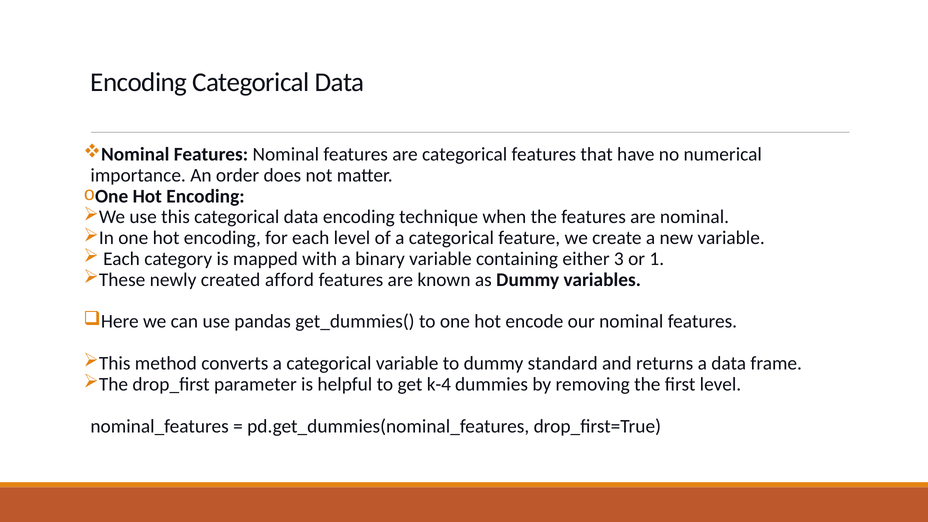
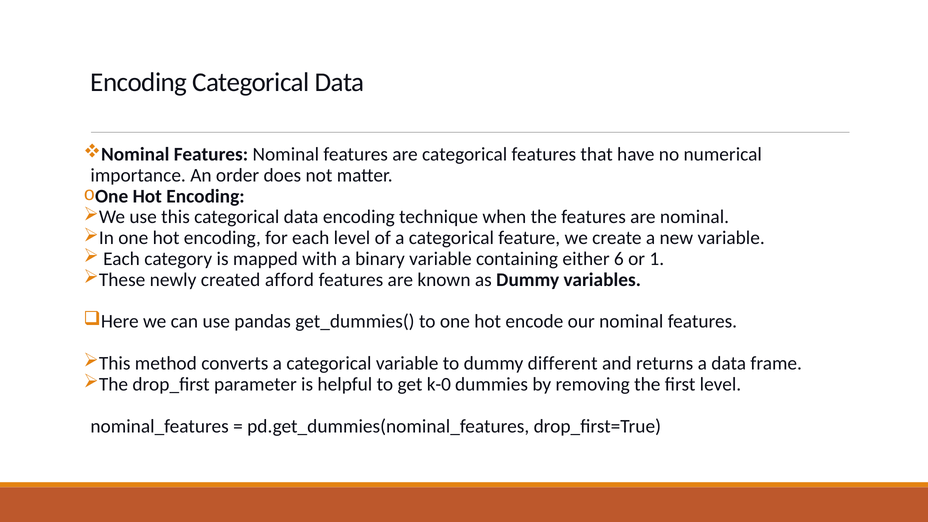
3: 3 -> 6 (619, 259)
standard: standard -> different (563, 363)
k-4: k-4 -> k-0 (439, 384)
